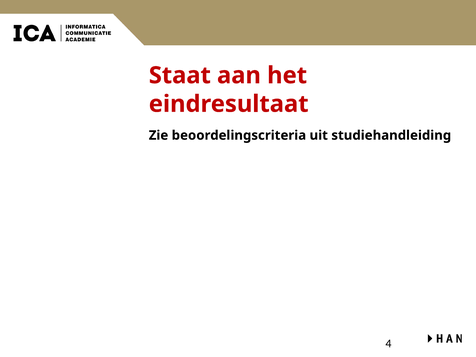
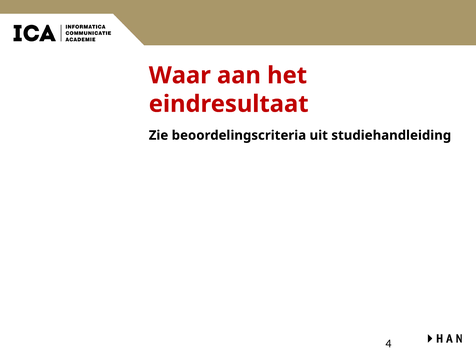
Staat: Staat -> Waar (180, 75)
